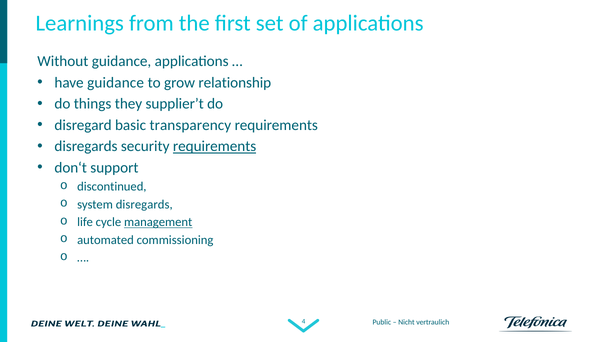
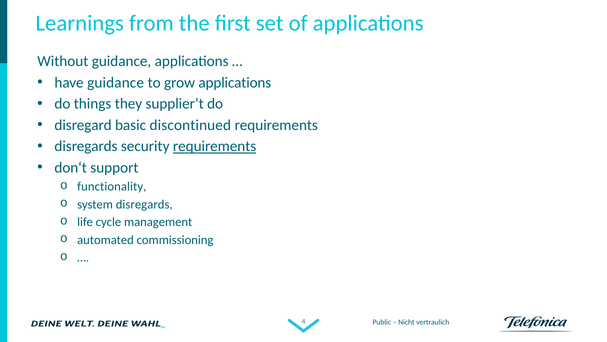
grow relationship: relationship -> applications (235, 82)
transparency: transparency -> discontinued (190, 125)
discontinued: discontinued -> functionality (112, 186)
management underline: present -> none (158, 222)
